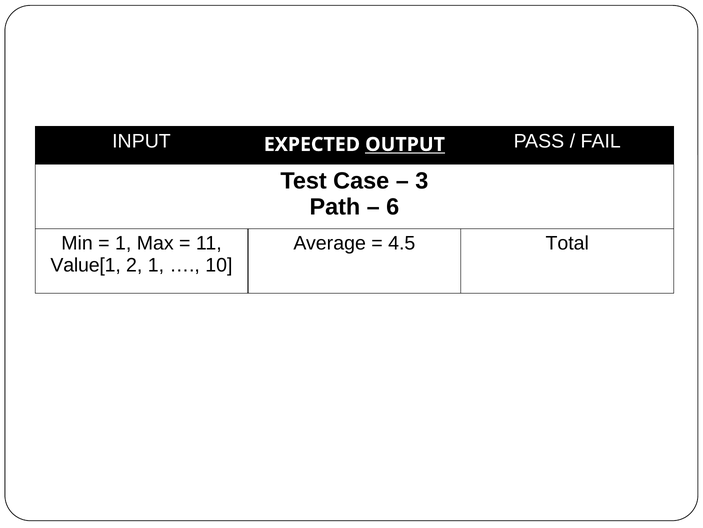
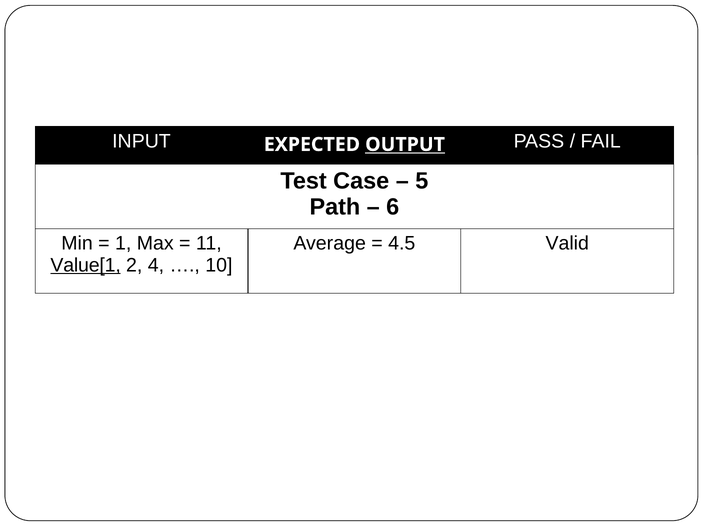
3: 3 -> 5 (422, 181)
Total: Total -> Valid (567, 243)
Value[1 underline: none -> present (86, 265)
2 1: 1 -> 4 (156, 265)
